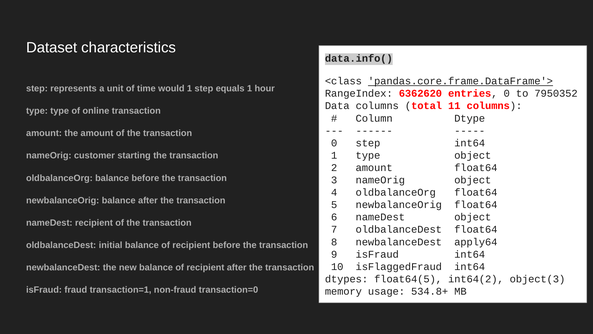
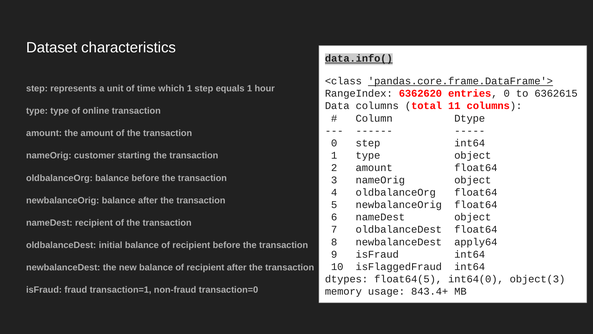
data.info( underline: none -> present (359, 58)
would: would -> which (171, 88)
7950352: 7950352 -> 6362615 (556, 93)
int64(2: int64(2 -> int64(0 (476, 279)
534.8+: 534.8+ -> 843.4+ (430, 291)
